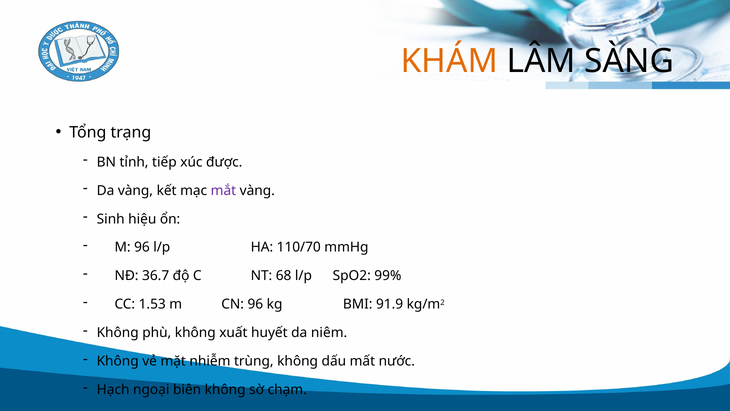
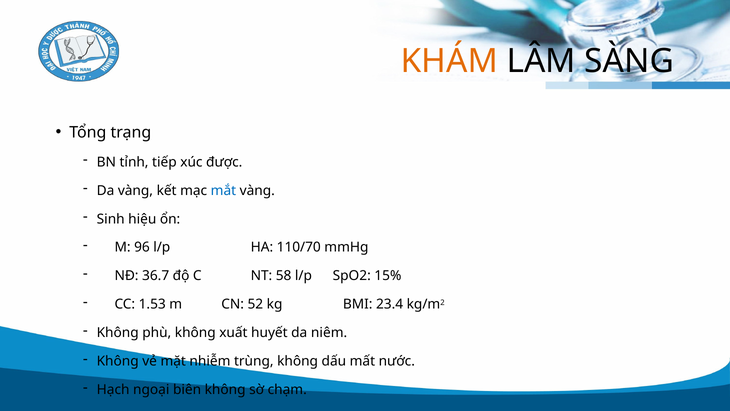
mắt colour: purple -> blue (223, 190)
68: 68 -> 58 (284, 276)
99%: 99% -> 15% (388, 276)
CN 96: 96 -> 52 (255, 304)
91.9: 91.9 -> 23.4 (390, 304)
